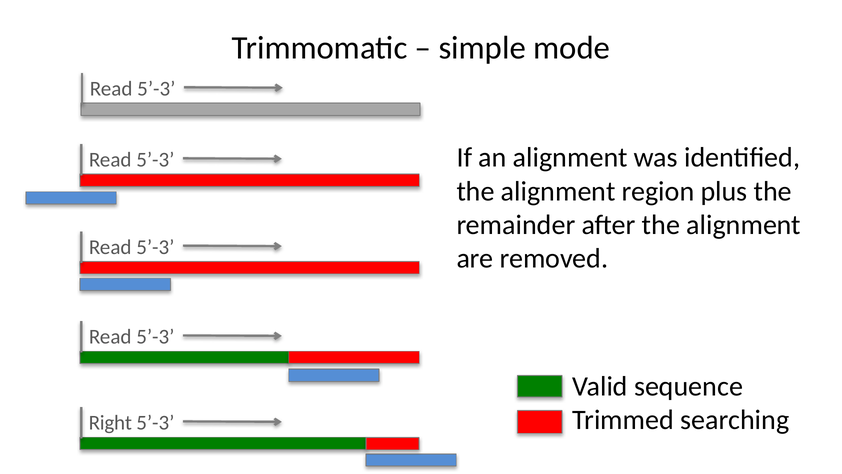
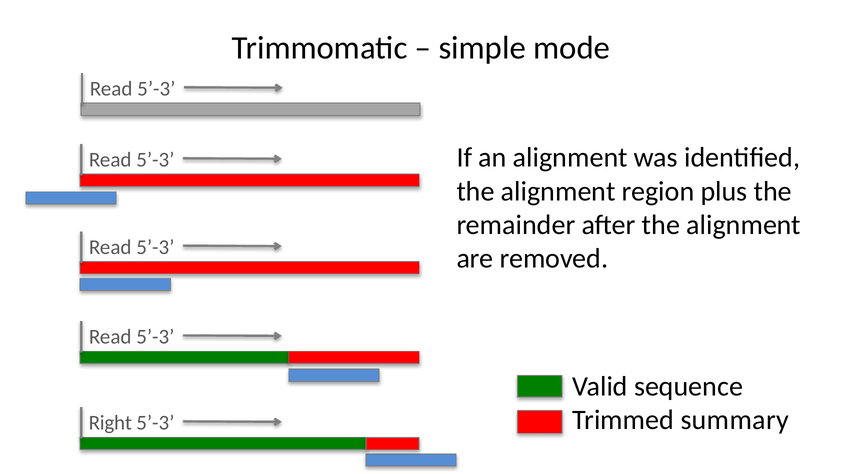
searching: searching -> summary (735, 420)
